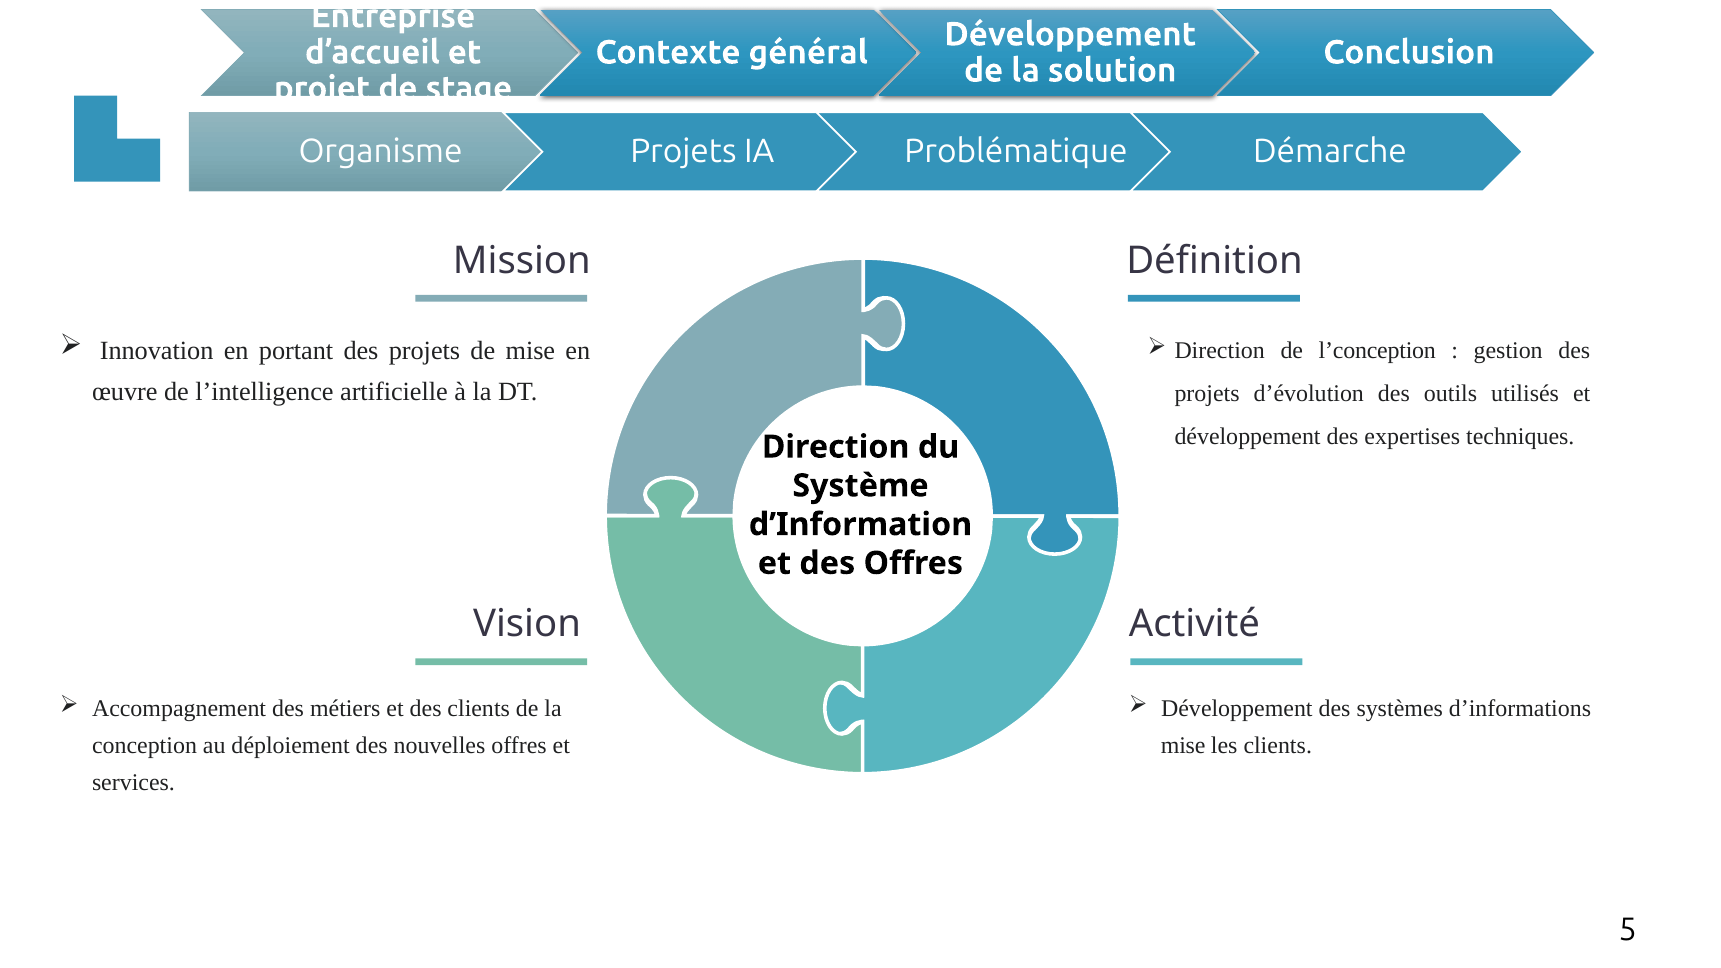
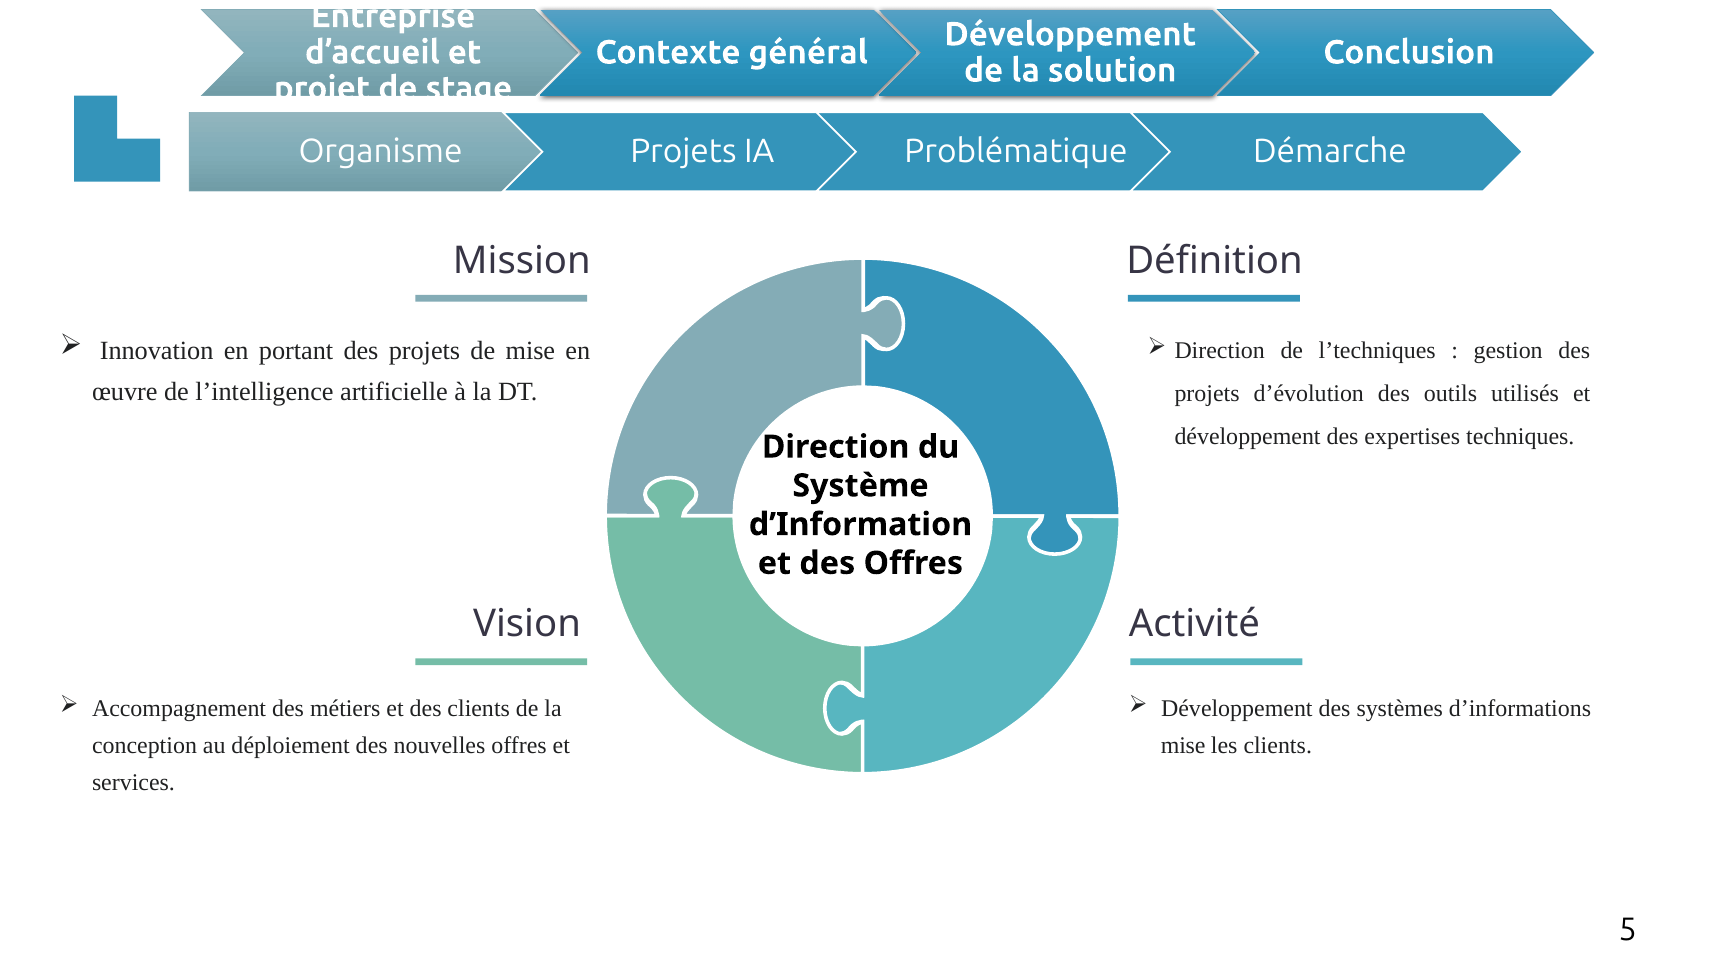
l’conception: l’conception -> l’techniques (1377, 351)
